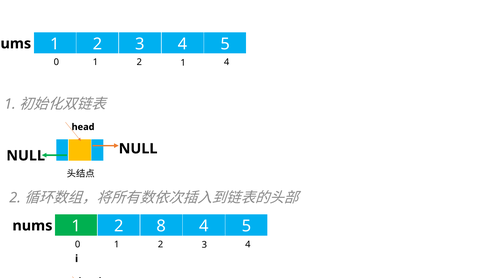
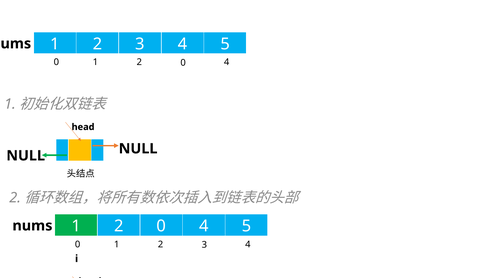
0 1 2 1: 1 -> 0 (183, 63)
8: 8 -> 0 (161, 227)
